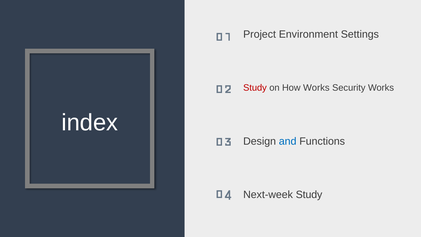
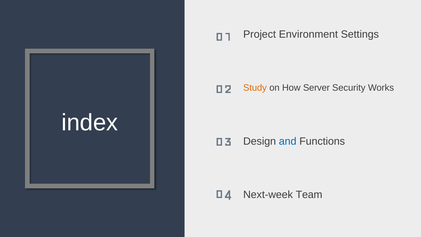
Study colour: red -> orange (255, 88)
How Works: Works -> Server (316, 88)
Next-week Study: Study -> Team (309, 194)
